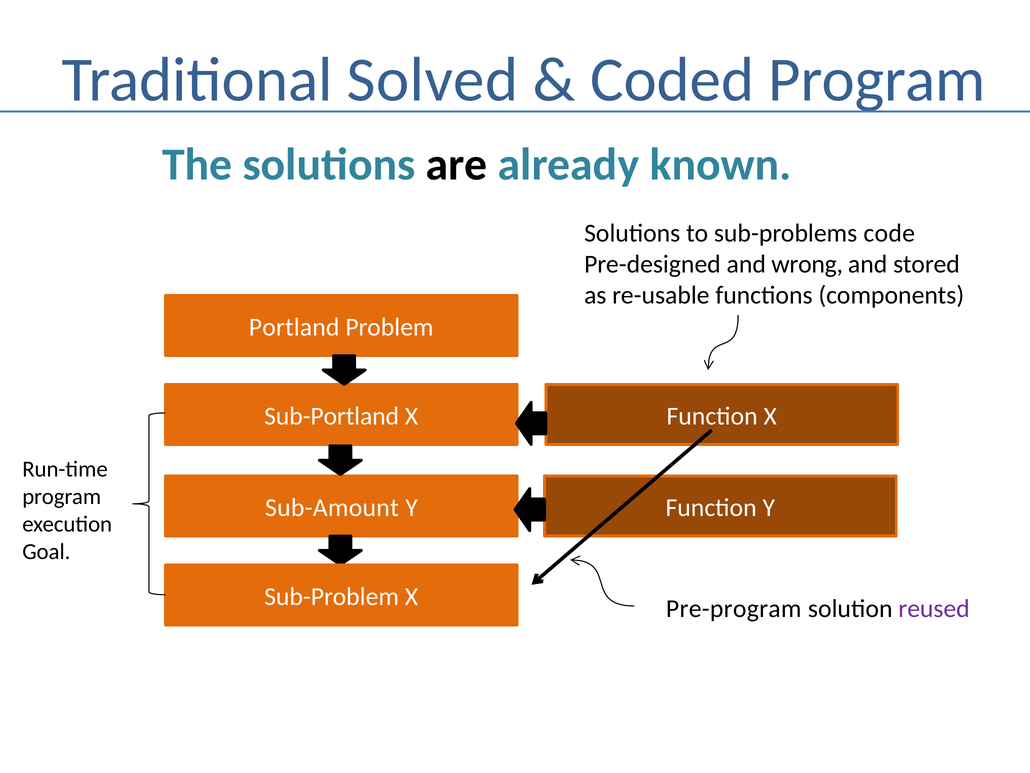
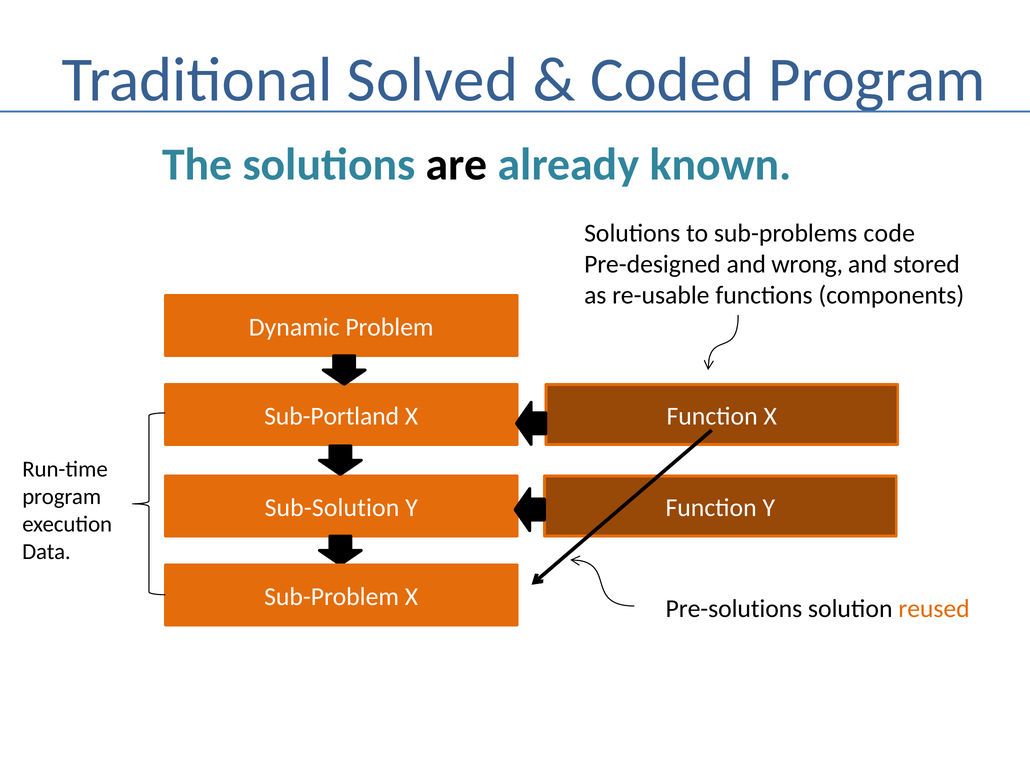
Portland: Portland -> Dynamic (294, 327)
Sub-Amount: Sub-Amount -> Sub-Solution (332, 507)
Goal: Goal -> Data (46, 551)
Pre-program: Pre-program -> Pre-solutions (734, 608)
reused colour: purple -> orange (934, 608)
